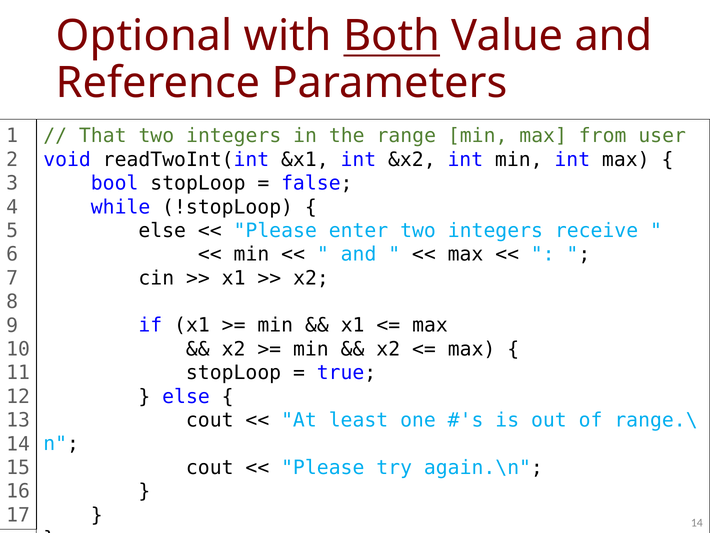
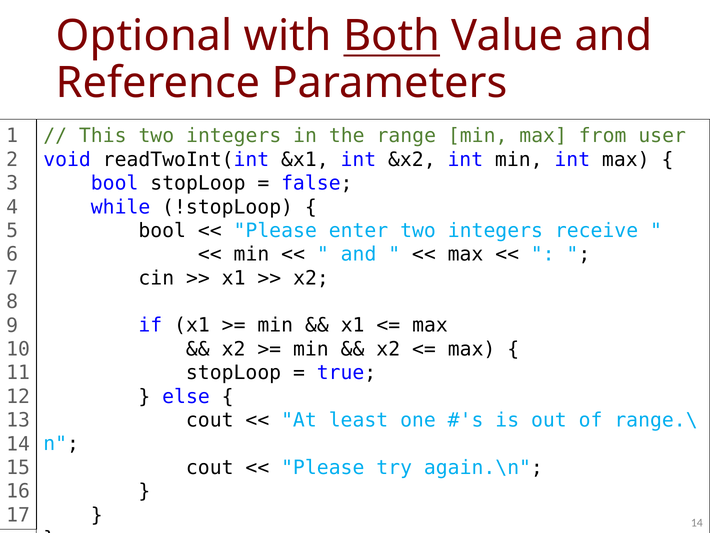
That: That -> This (103, 136)
else: else -> bool (162, 230)
